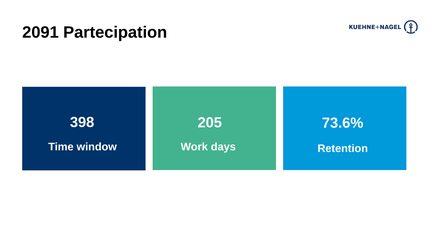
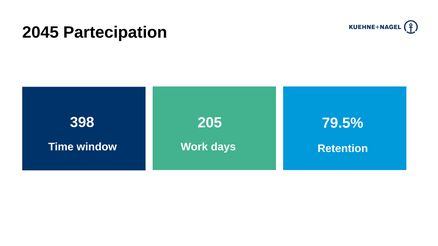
2091: 2091 -> 2045 (40, 33)
73.6%: 73.6% -> 79.5% (343, 123)
